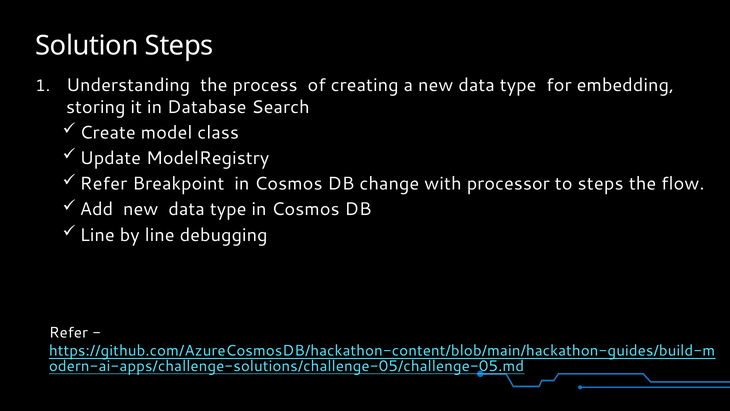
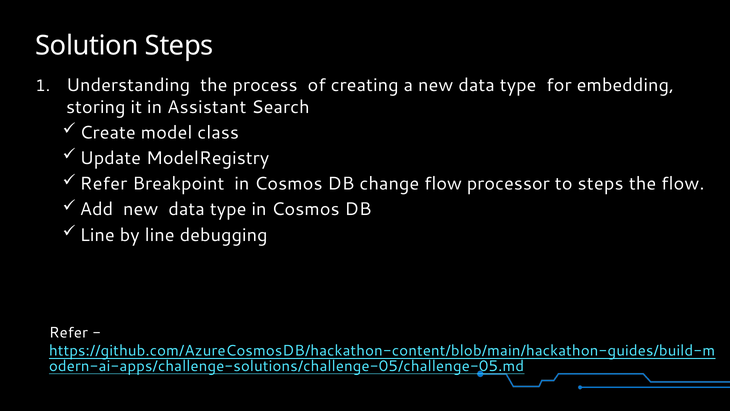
Database: Database -> Assistant (207, 107)
change with: with -> flow (443, 184)
